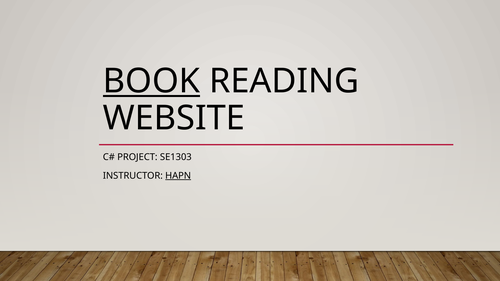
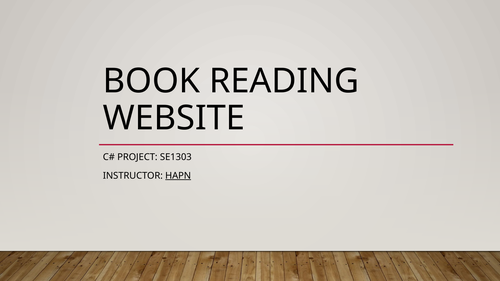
BOOK underline: present -> none (152, 81)
